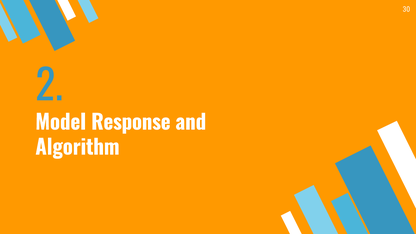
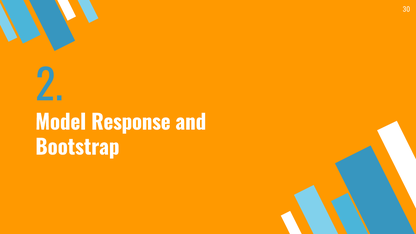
Algorithm: Algorithm -> Bootstrap (77, 148)
